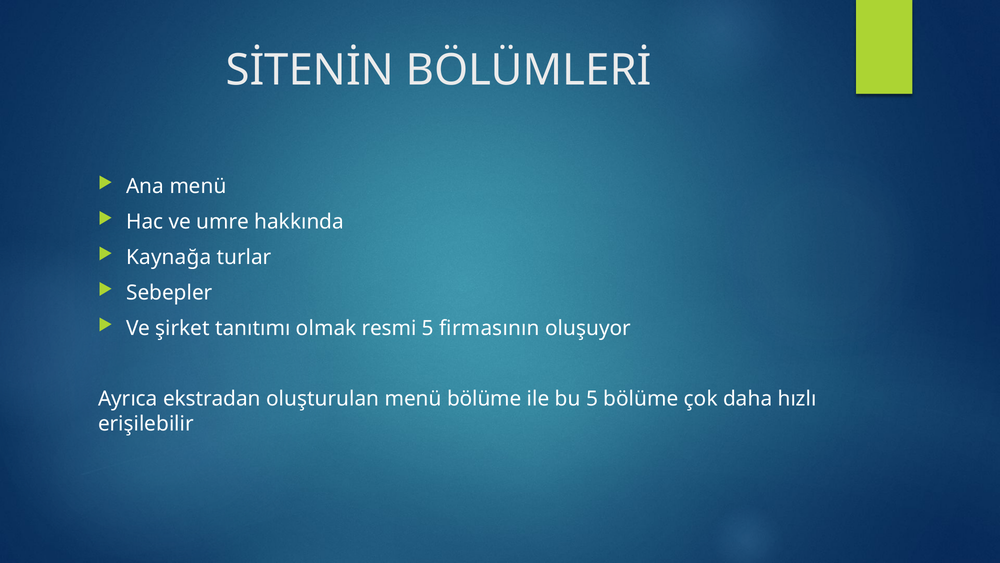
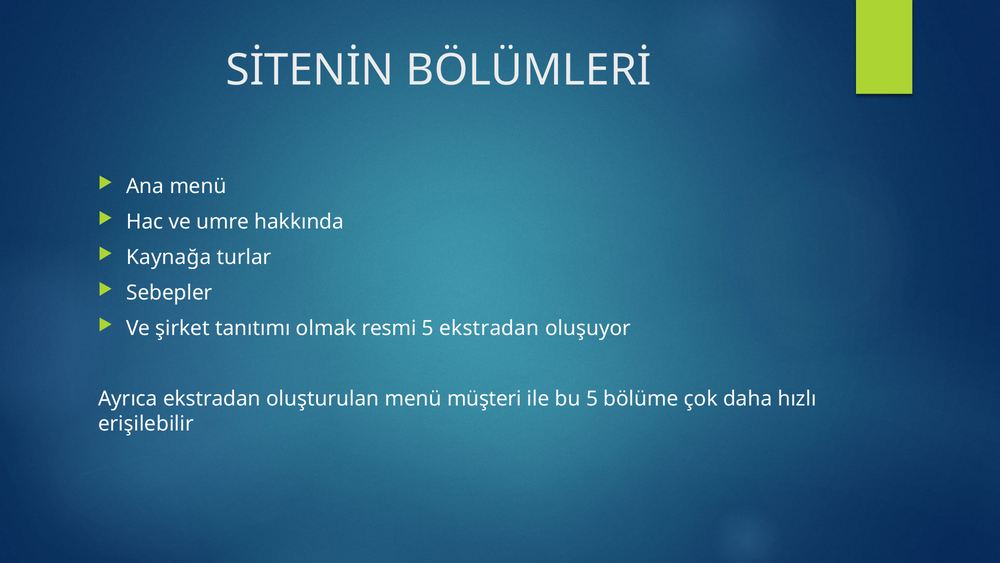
5 firmasının: firmasının -> ekstradan (489, 328)
menü bölüme: bölüme -> müşteri (484, 399)
